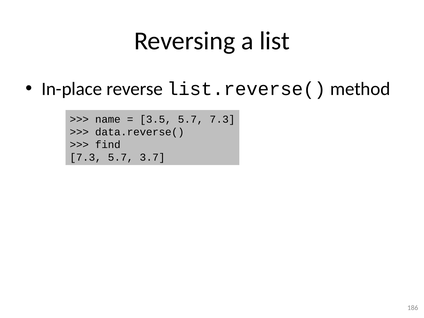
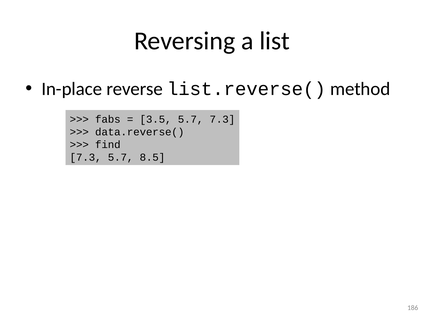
name: name -> fabs (108, 119)
3.7: 3.7 -> 8.5 (152, 157)
